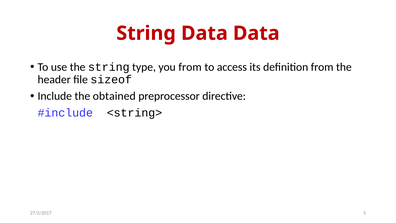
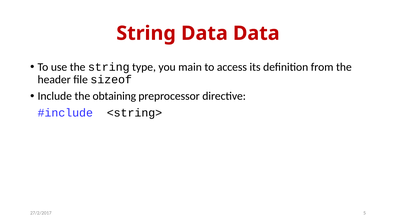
you from: from -> main (190, 67)
obtained: obtained -> obtaining (114, 96)
